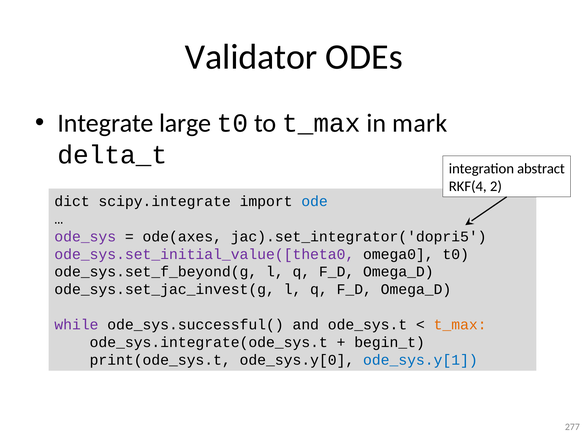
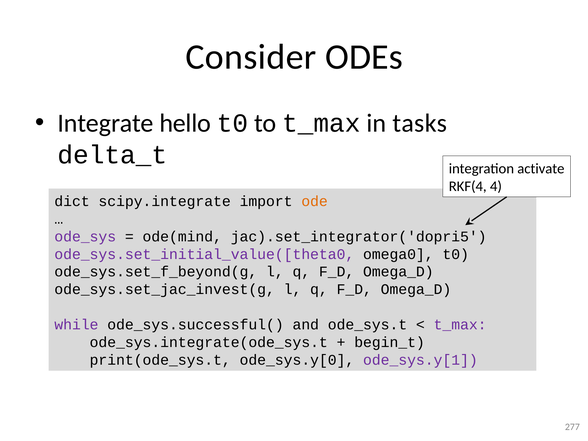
Validator: Validator -> Consider (251, 57)
large: large -> hello (185, 123)
mark: mark -> tasks (420, 123)
abstract: abstract -> activate (541, 169)
2: 2 -> 4 (496, 186)
ode colour: blue -> orange (315, 201)
ode(axes: ode(axes -> ode(mind (182, 237)
t_max colour: orange -> purple (460, 325)
ode_sys.y[1 colour: blue -> purple (420, 360)
